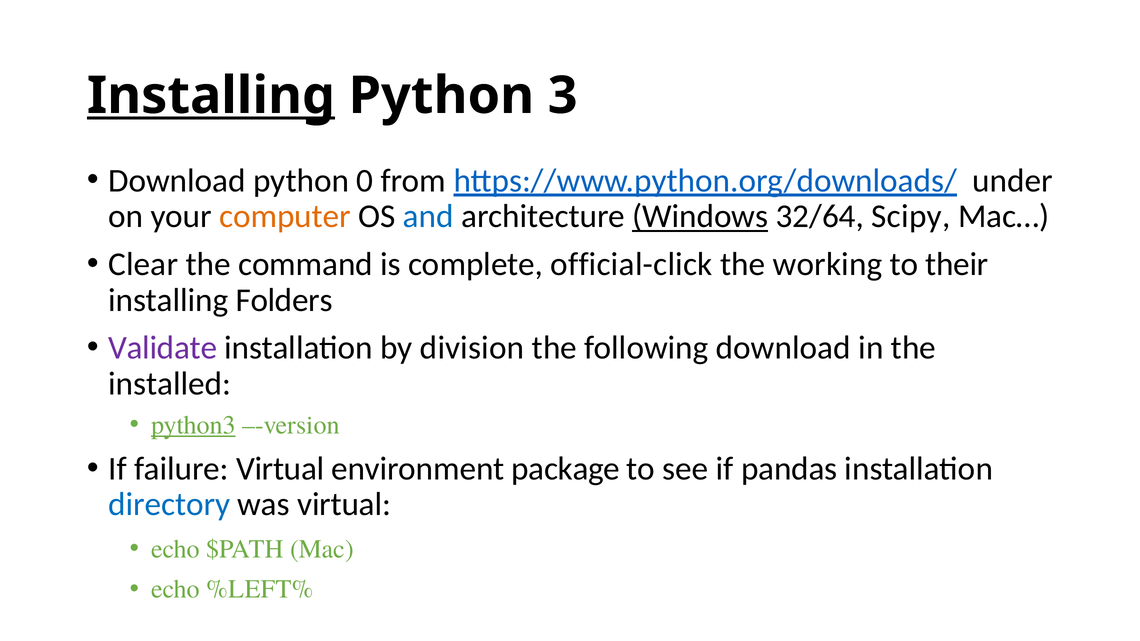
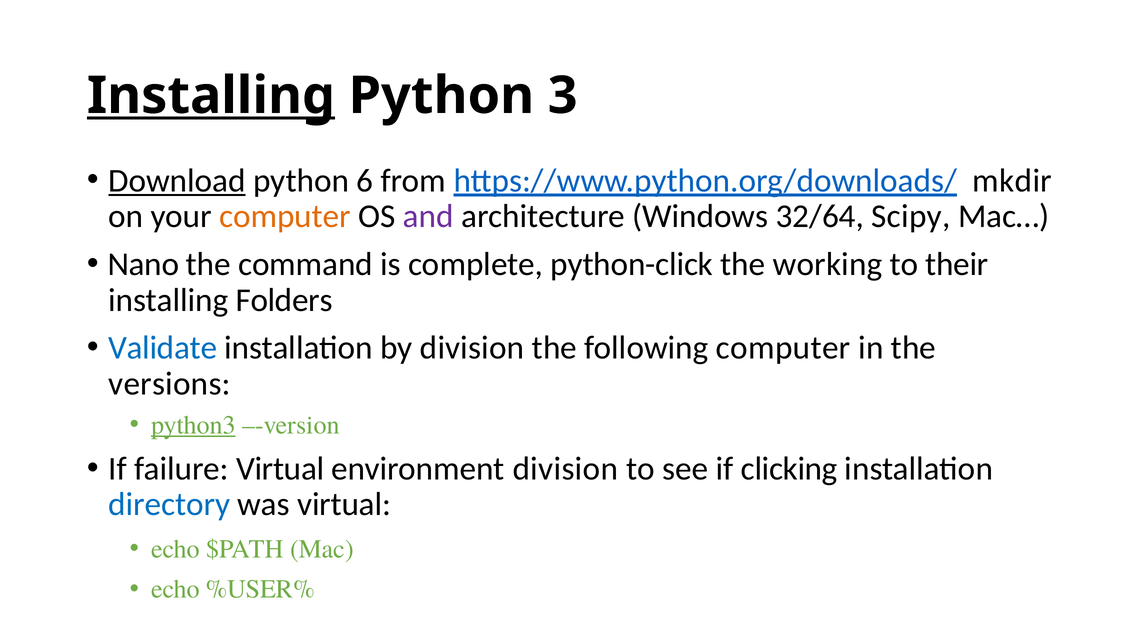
Download underline: none -> present (177, 181)
0: 0 -> 6 (365, 181)
under: under -> mkdir (1012, 181)
and colour: blue -> purple (428, 217)
Windows underline: present -> none (700, 217)
Clear: Clear -> Nano (143, 264)
official-click: official-click -> python-click (632, 264)
Validate colour: purple -> blue (163, 348)
following download: download -> computer (783, 348)
installed: installed -> versions (170, 384)
environment package: package -> division (565, 469)
pandas: pandas -> clicking (789, 469)
%LEFT%: %LEFT% -> %USER% (260, 590)
